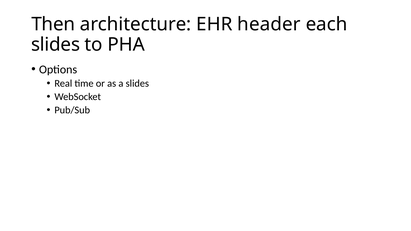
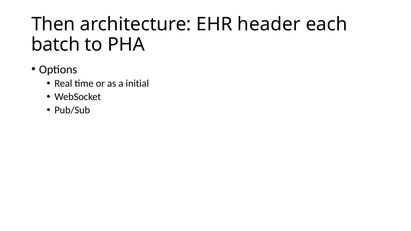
slides: slides -> batch (56, 45)
a slides: slides -> initial (137, 84)
